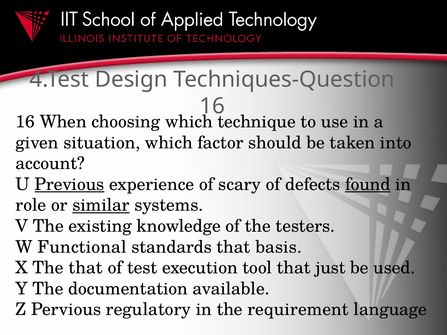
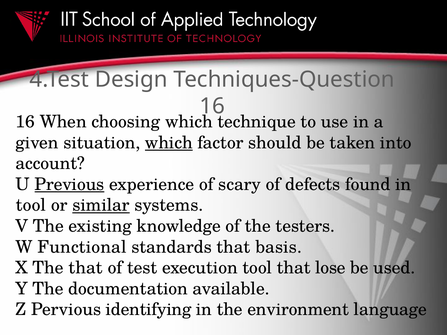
which underline: none -> present (169, 143)
found underline: present -> none (368, 185)
role: role -> tool (31, 205)
just: just -> lose (330, 268)
regulatory: regulatory -> identifying (149, 310)
requirement: requirement -> environment (298, 310)
